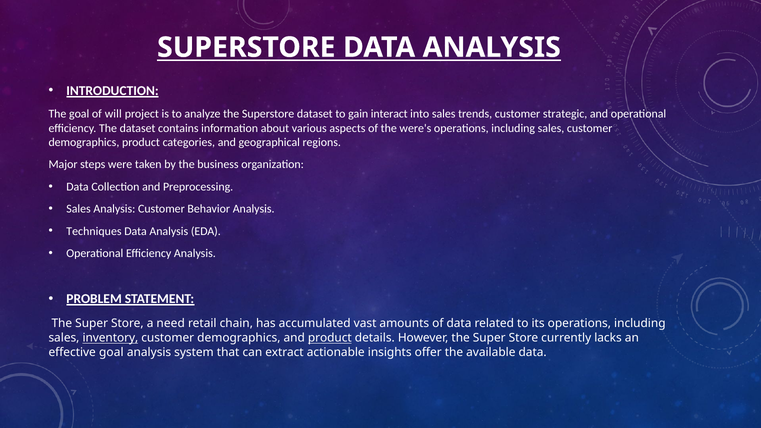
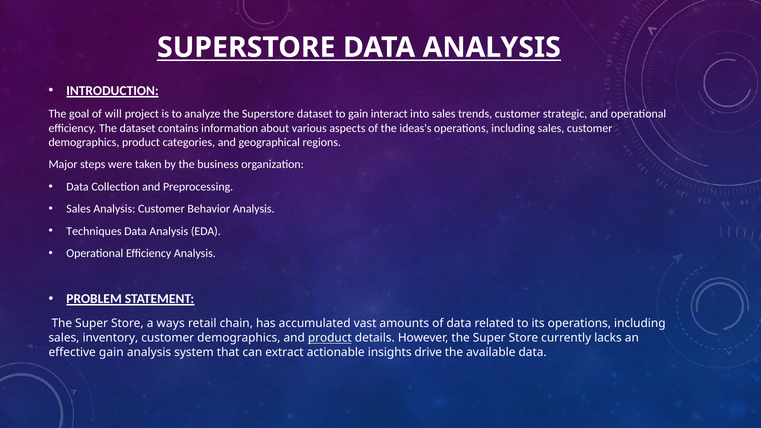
were's: were's -> ideas's (415, 128)
need: need -> ways (171, 323)
inventory underline: present -> none (110, 338)
effective goal: goal -> gain (111, 352)
offer: offer -> drive (428, 352)
